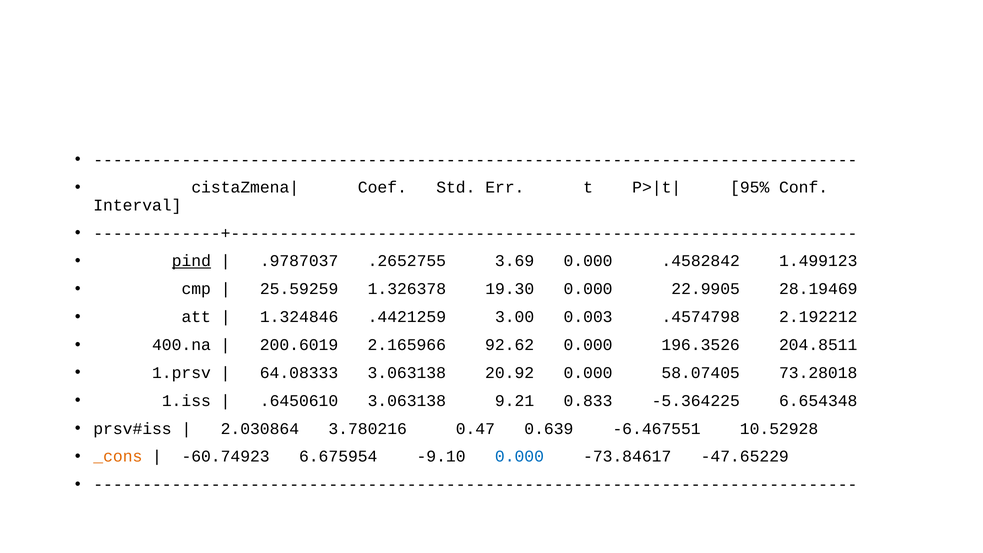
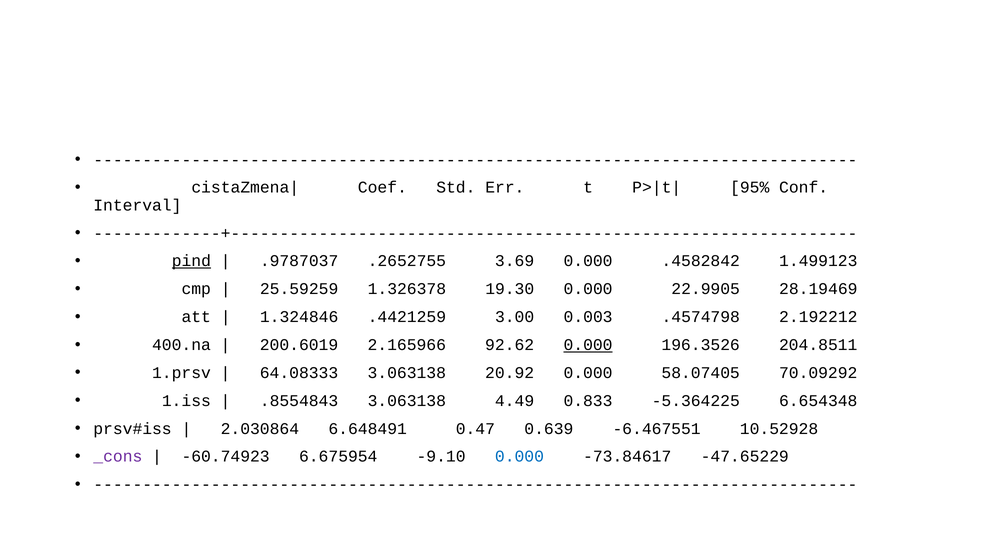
0.000 underline: none -> present (588, 345)
73.28018: 73.28018 -> 70.09292 (818, 373)
.6450610: .6450610 -> .8554843 (299, 401)
9.21: 9.21 -> 4.49 (515, 401)
3.780216: 3.780216 -> 6.648491 (368, 429)
_cons colour: orange -> purple (118, 457)
